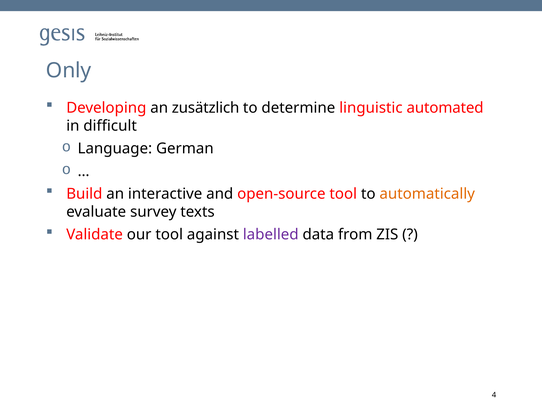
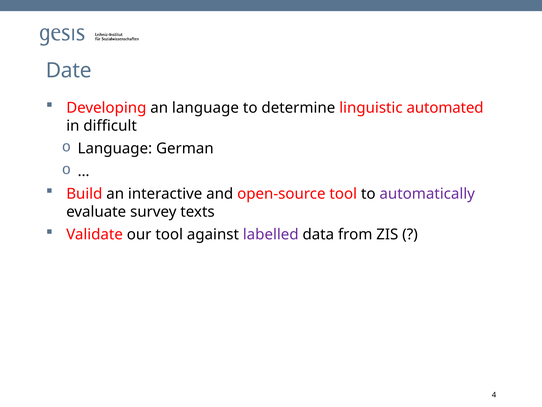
Only: Only -> Date (69, 70)
an zusätzlich: zusätzlich -> language (205, 108)
automatically colour: orange -> purple (427, 194)
